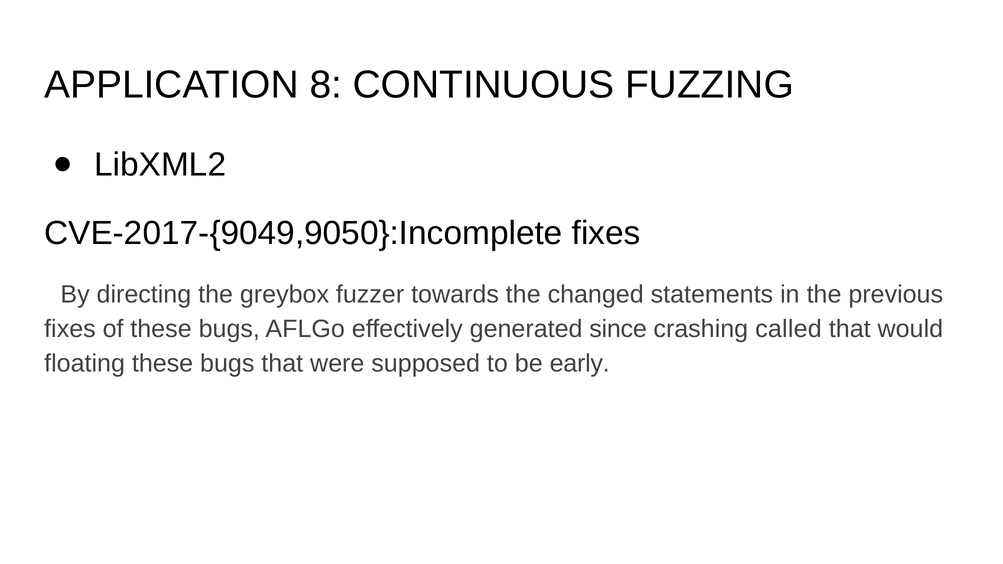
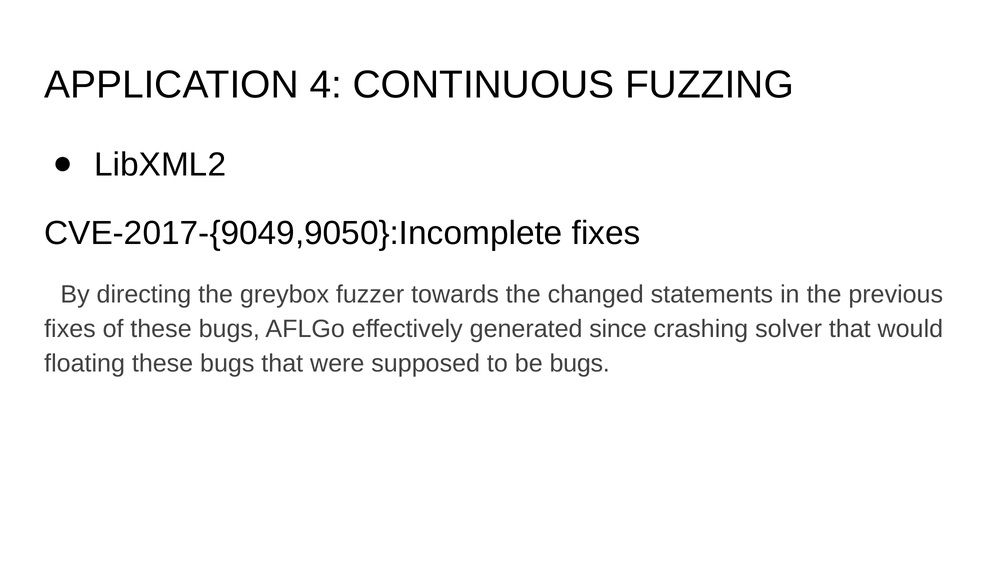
8: 8 -> 4 (326, 85)
called: called -> solver (789, 329)
be early: early -> bugs (580, 364)
